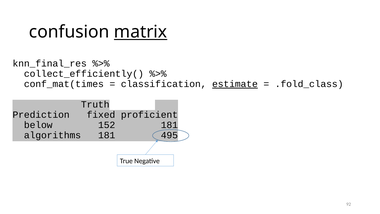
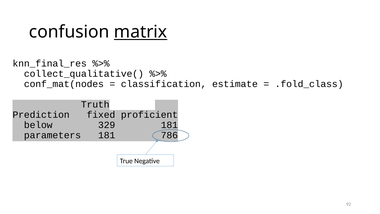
collect_efficiently(: collect_efficiently( -> collect_qualitative( (84, 74)
conf_mat(times: conf_mat(times -> conf_mat(nodes (64, 84)
estimate underline: present -> none (235, 84)
152: 152 -> 329 (107, 125)
algorithms: algorithms -> parameters (52, 135)
495: 495 -> 786 (169, 135)
